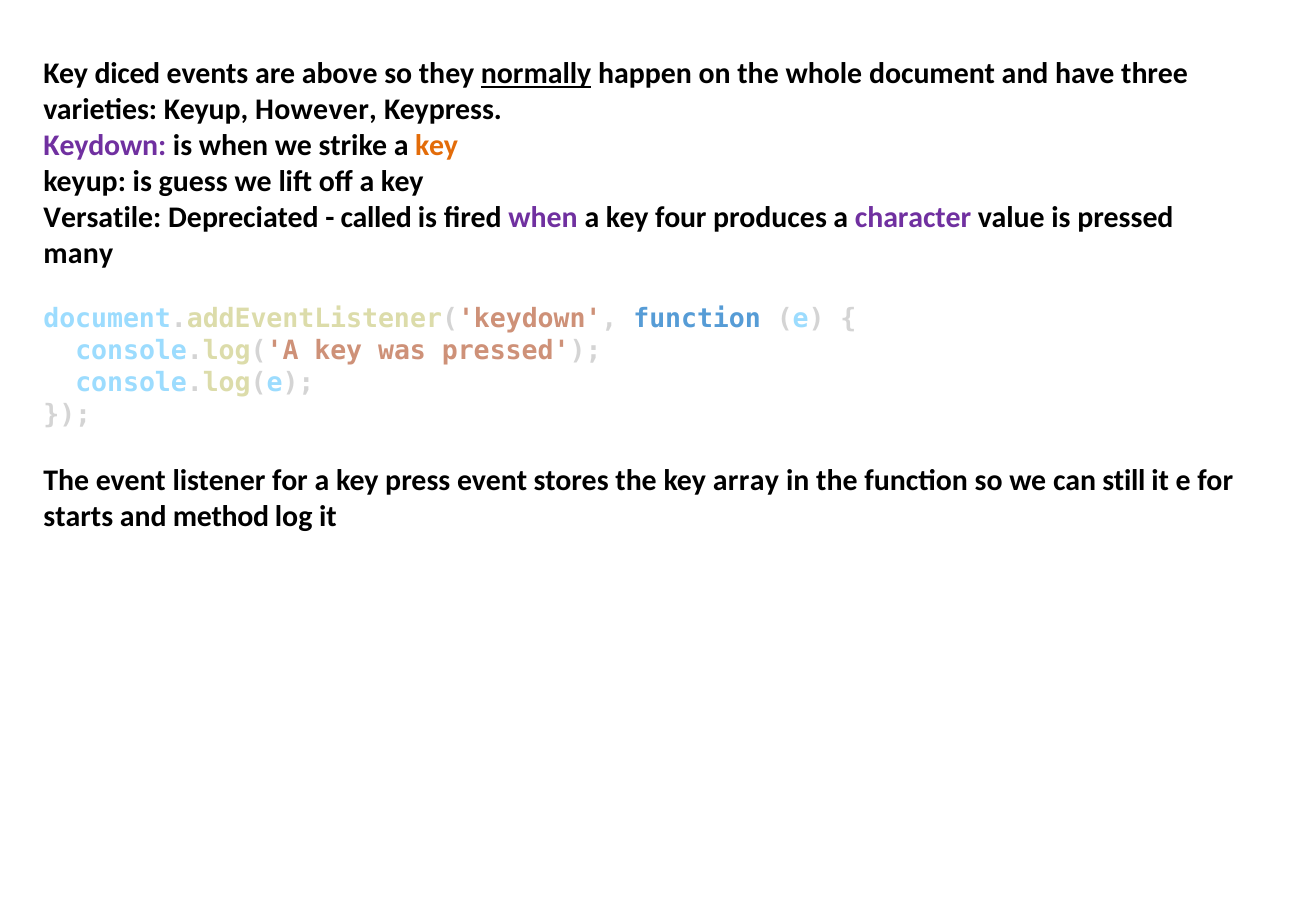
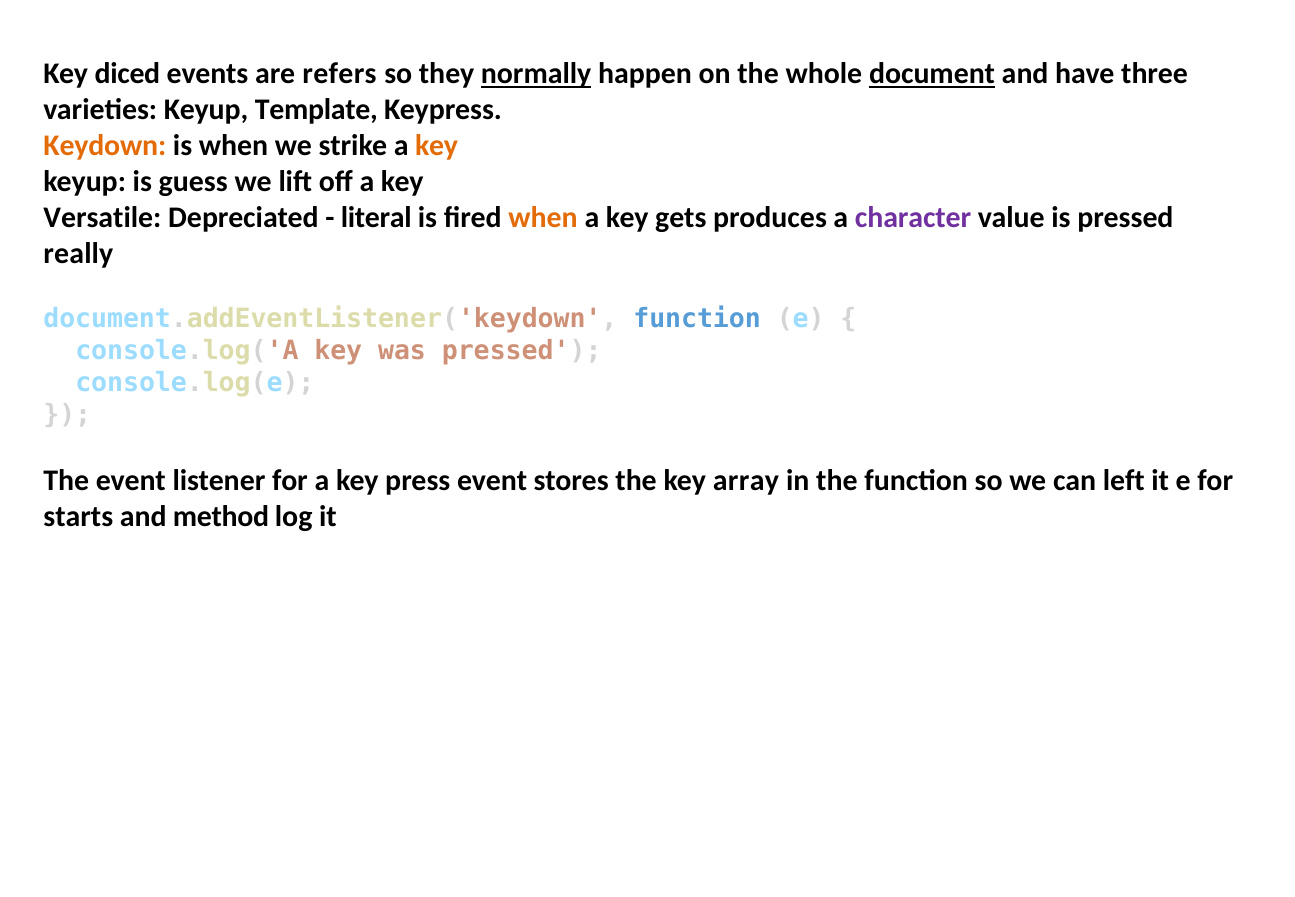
above: above -> refers (340, 74)
document underline: none -> present (932, 74)
However: However -> Template (316, 110)
Keydown colour: purple -> orange (105, 146)
called: called -> literal (376, 217)
when colour: purple -> orange (543, 217)
four: four -> gets (681, 217)
many: many -> really (78, 253)
still: still -> left (1124, 480)
